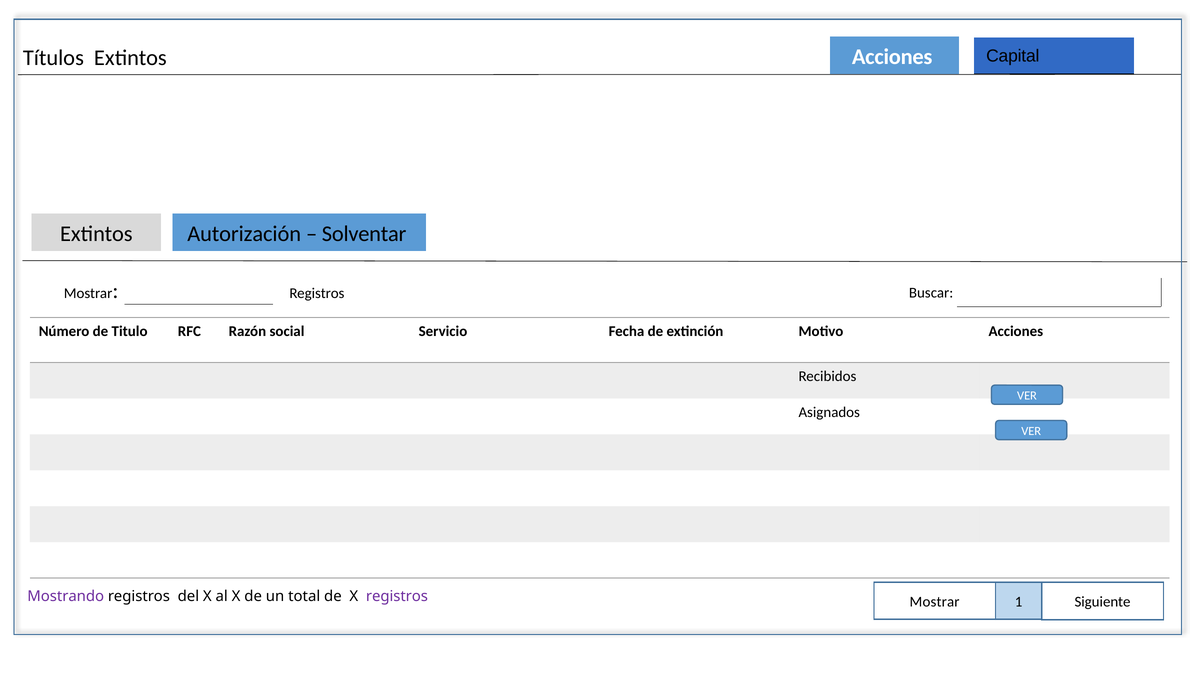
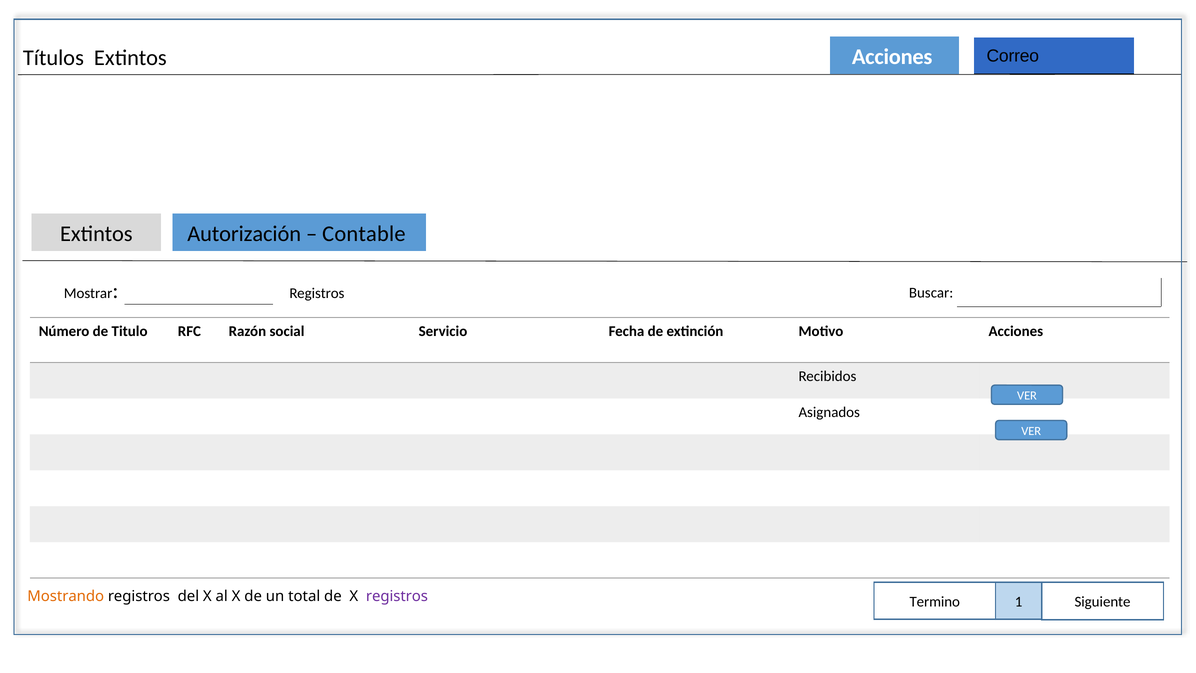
Capital: Capital -> Correo (1013, 56)
Solventar: Solventar -> Contable (364, 234)
Mostrando colour: purple -> orange (66, 596)
Mostrar: Mostrar -> Termino (935, 602)
